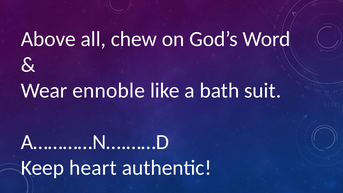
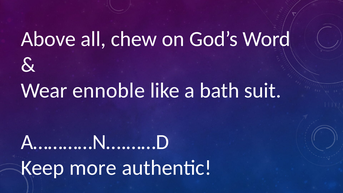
heart: heart -> more (93, 168)
